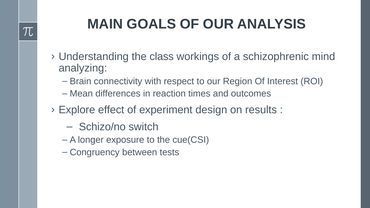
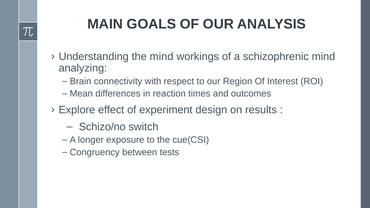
the class: class -> mind (162, 57)
